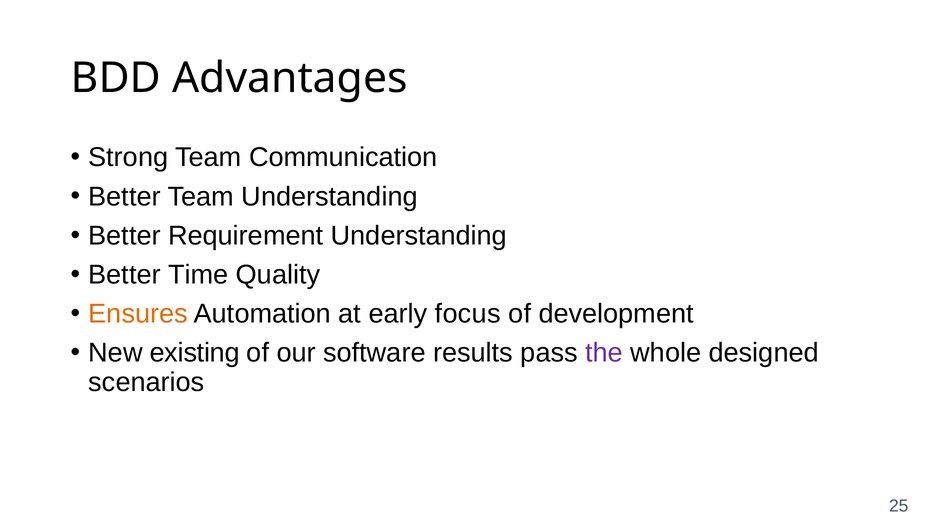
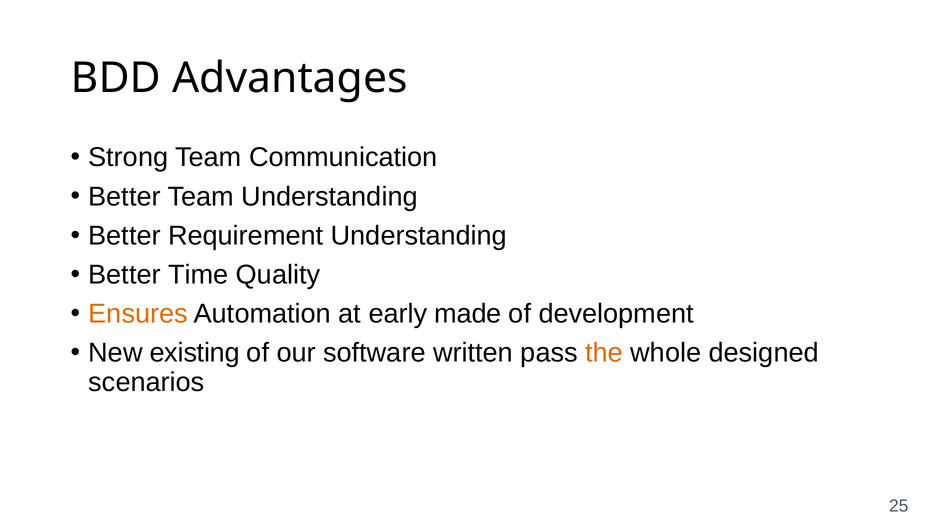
focus: focus -> made (468, 314)
results: results -> written (473, 353)
the colour: purple -> orange (604, 353)
